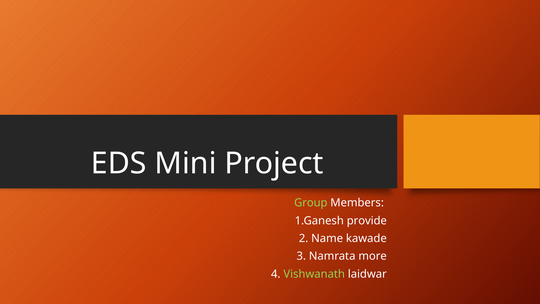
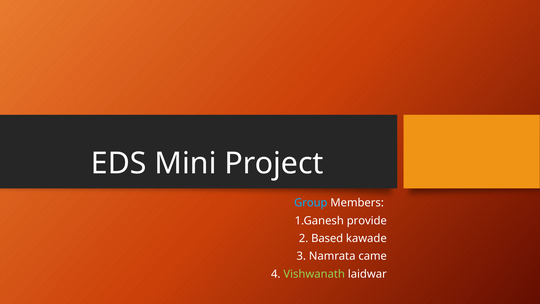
Group colour: light green -> light blue (311, 203)
Name: Name -> Based (327, 238)
more: more -> came (373, 256)
